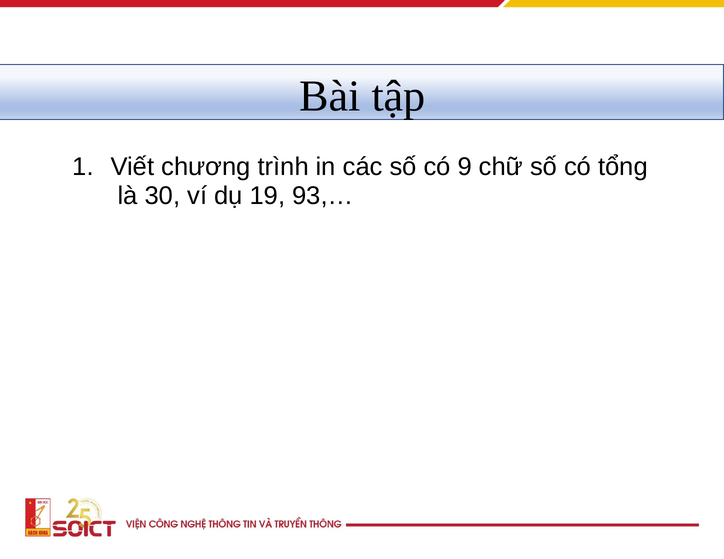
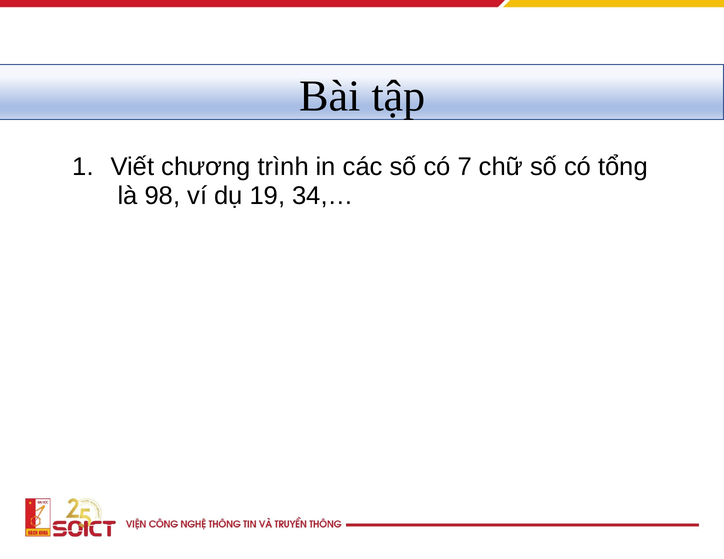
9: 9 -> 7 (465, 167)
30: 30 -> 98 (162, 196)
93,…: 93,… -> 34,… (323, 196)
